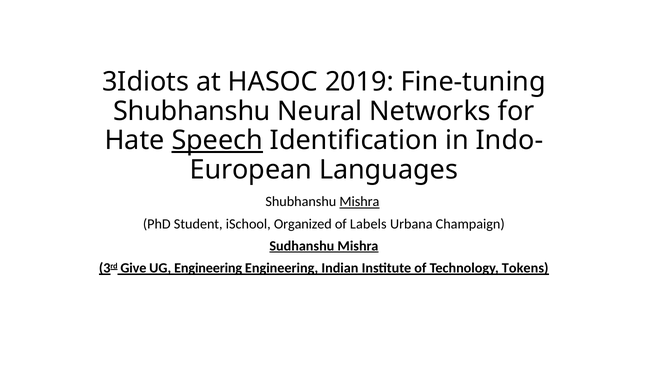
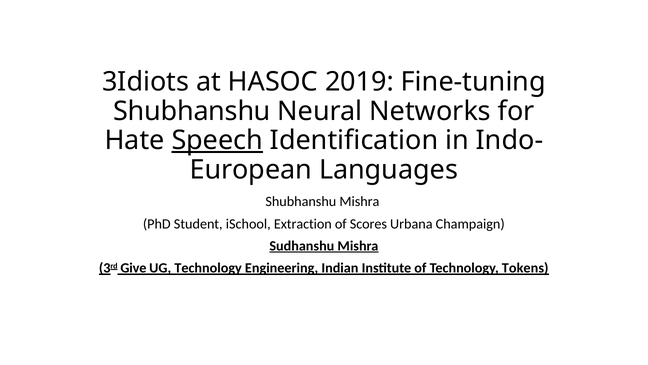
Mishra underline: present -> none (359, 201)
Organized: Organized -> Extraction (303, 224)
Labels: Labels -> Scores (368, 224)
UG Engineering: Engineering -> Technology (208, 268)
